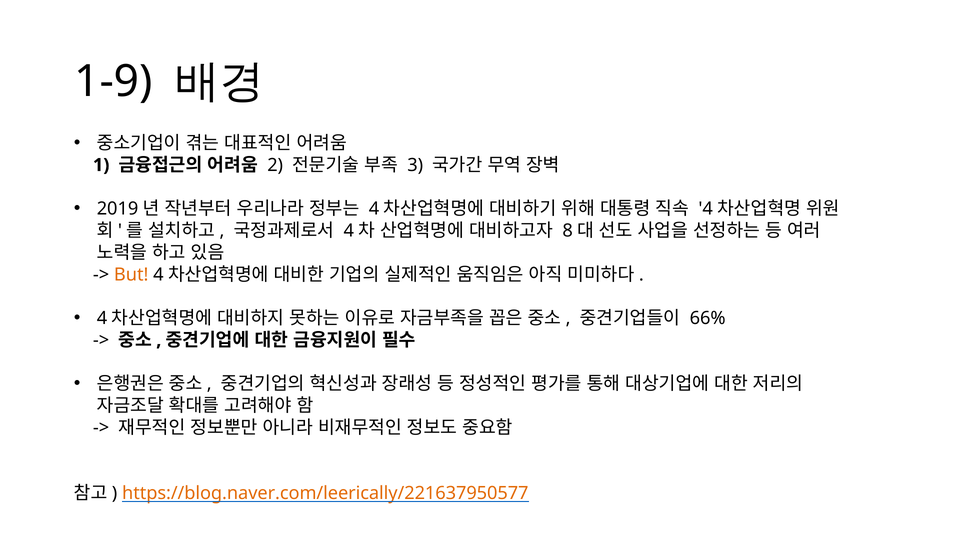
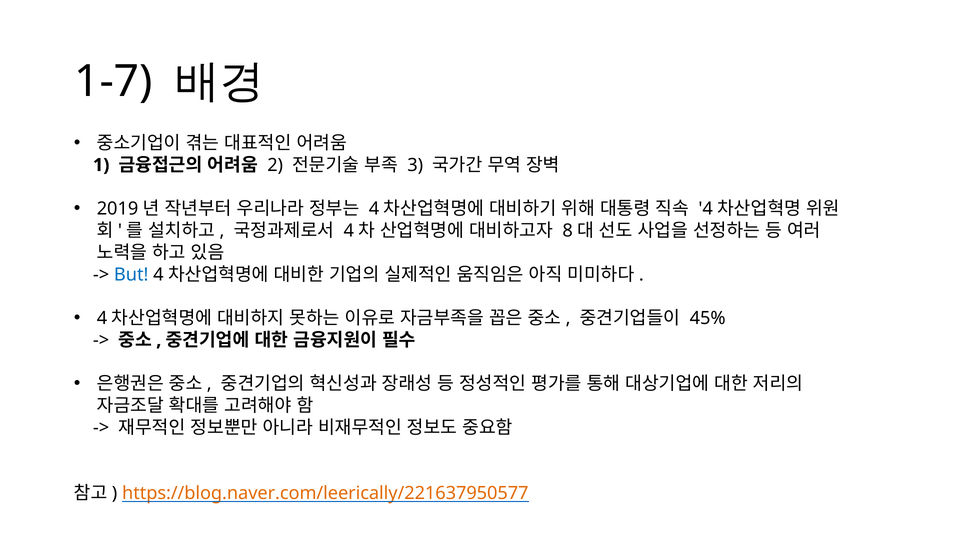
1-9: 1-9 -> 1-7 (113, 82)
But colour: orange -> blue (131, 274)
66%: 66% -> 45% (708, 318)
